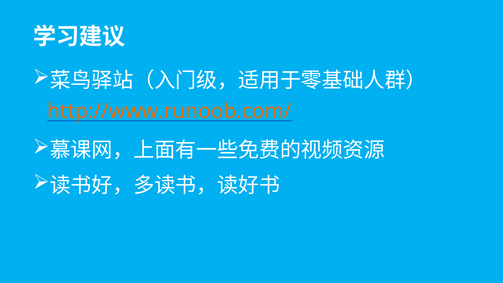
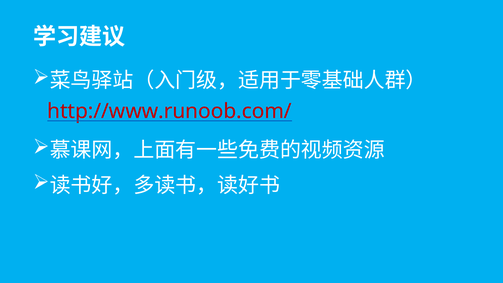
http://www.runoob.com/ colour: orange -> red (169, 111)
